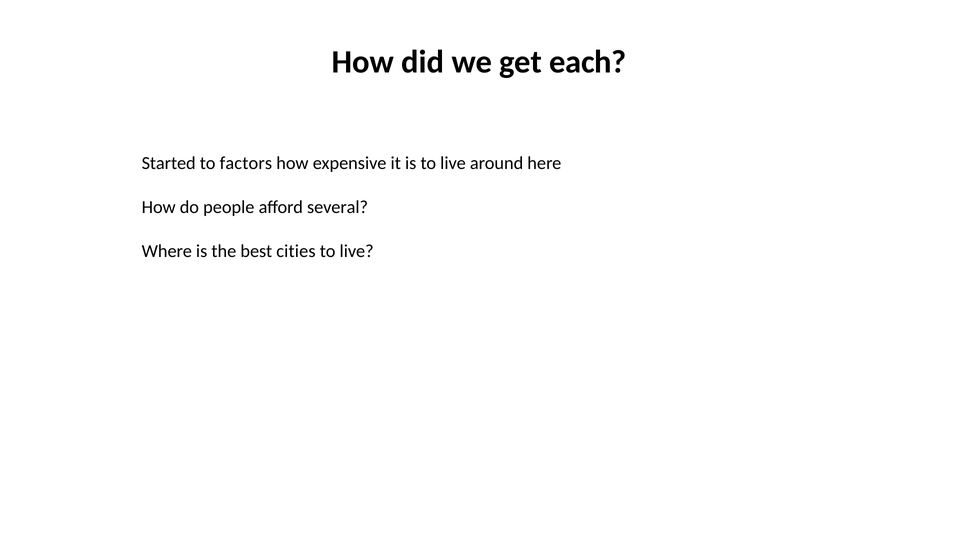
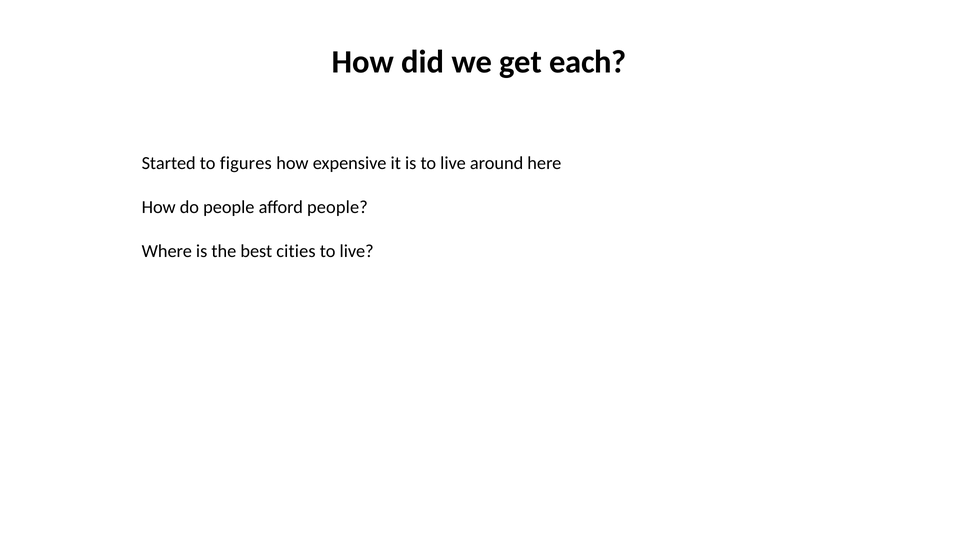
factors: factors -> figures (246, 163)
afford several: several -> people (337, 207)
